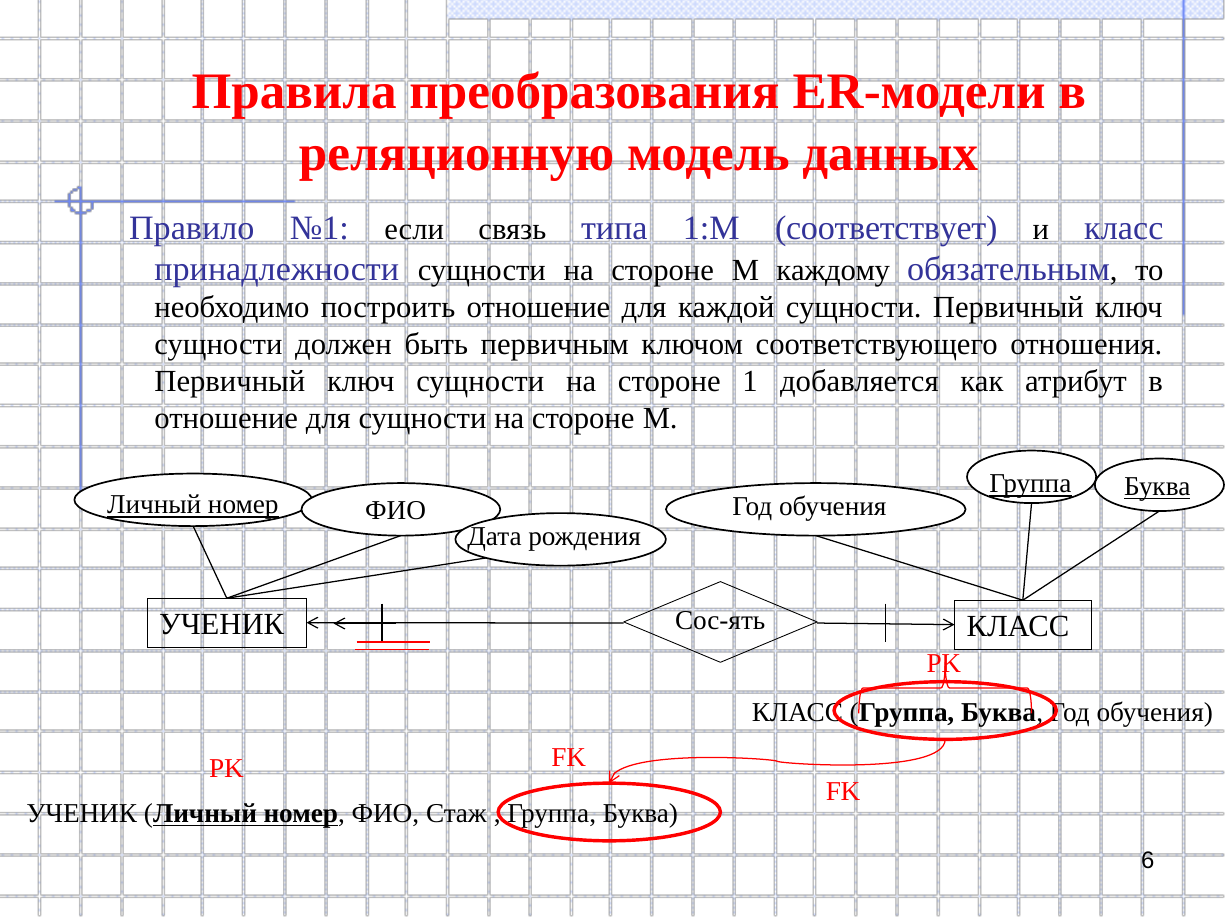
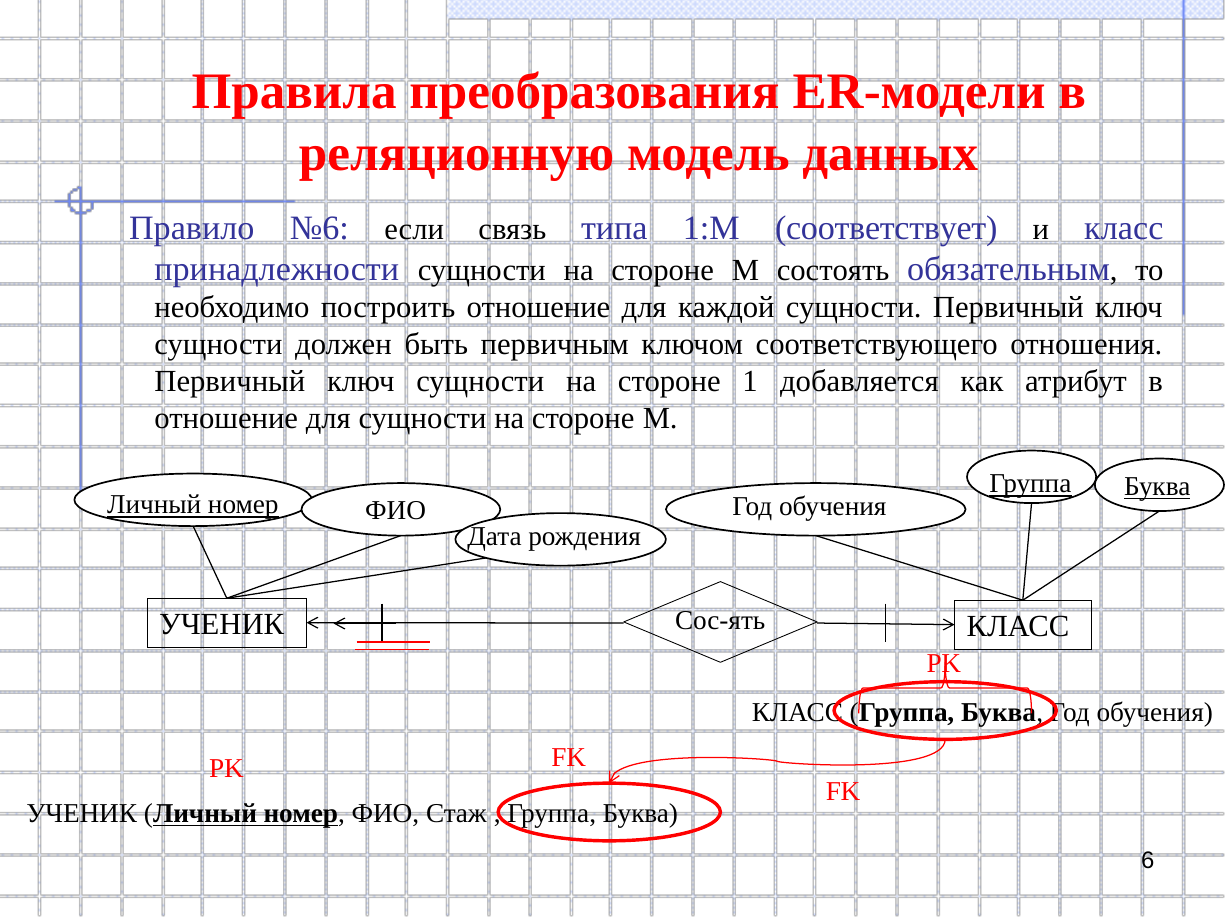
№1: №1 -> №6 (319, 228)
каждому: каждому -> состоять (833, 270)
